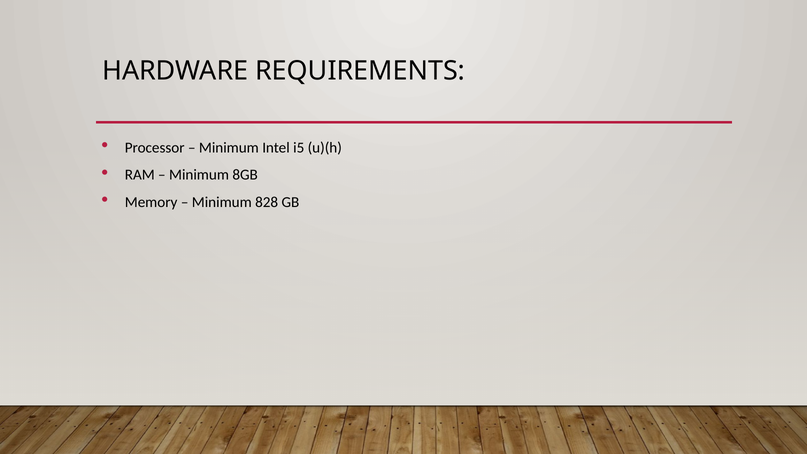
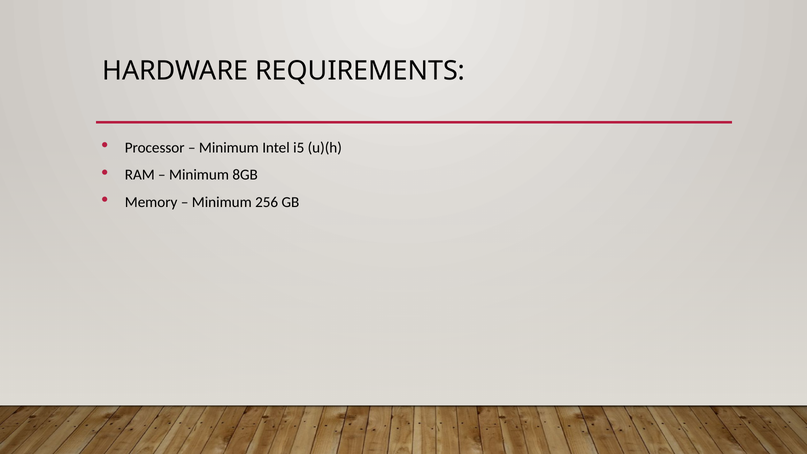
828: 828 -> 256 (267, 202)
